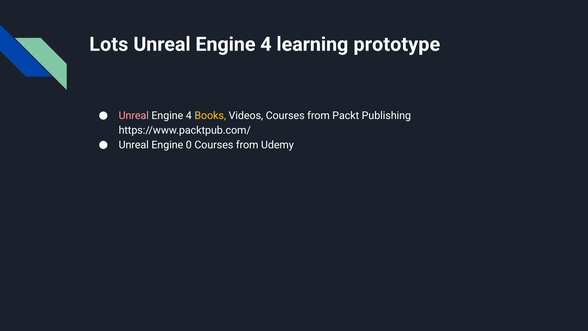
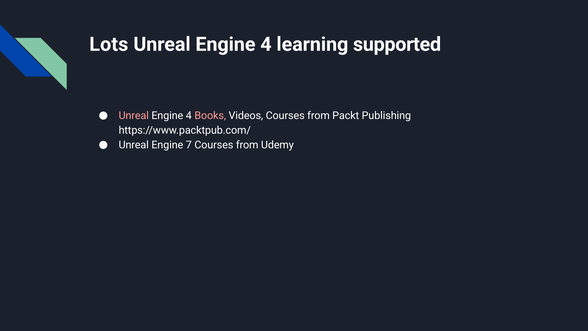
prototype: prototype -> supported (397, 44)
Books colour: yellow -> pink (210, 116)
0: 0 -> 7 (189, 145)
